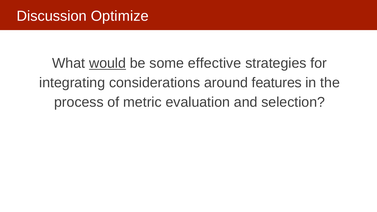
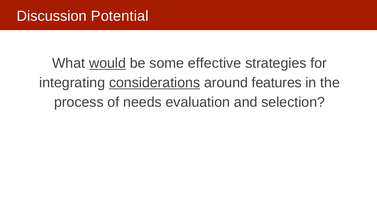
Optimize: Optimize -> Potential (120, 16)
considerations underline: none -> present (155, 83)
metric: metric -> needs (142, 102)
